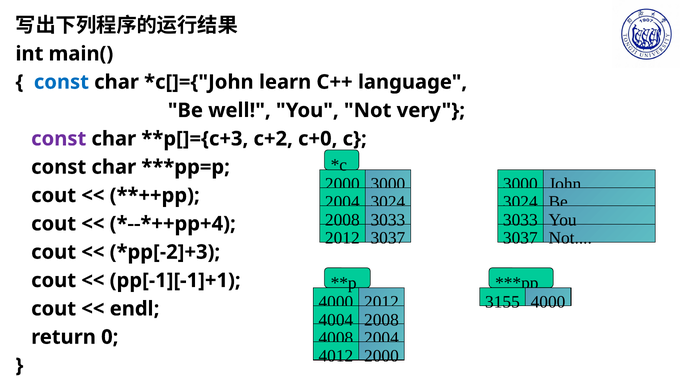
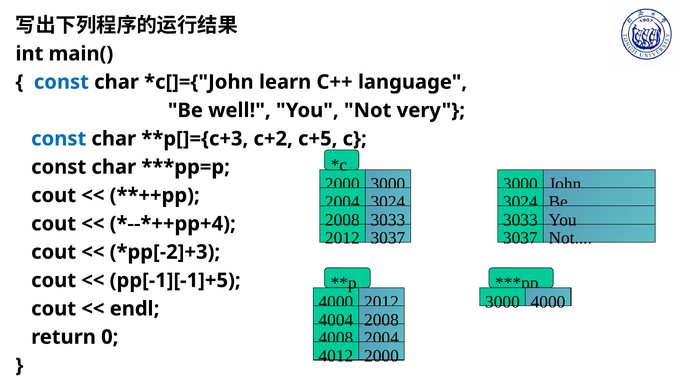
const colour: purple -> blue (59, 139)
c+0: c+0 -> c+5 (318, 139)
pp[-1][-1]+1: pp[-1][-1]+1 -> pp[-1][-1]+5 (175, 281)
3155: 3155 -> 3000 (502, 302)
